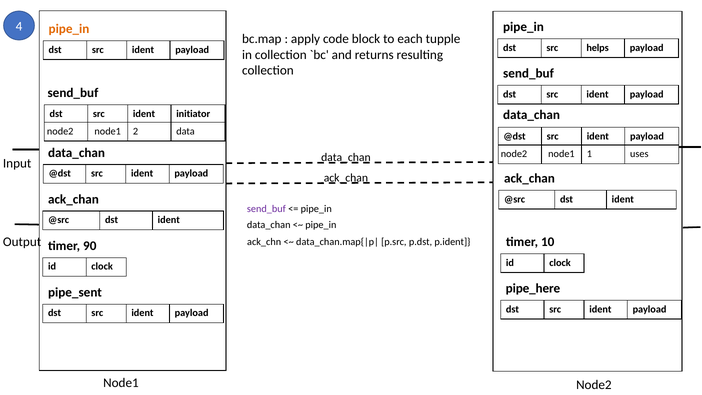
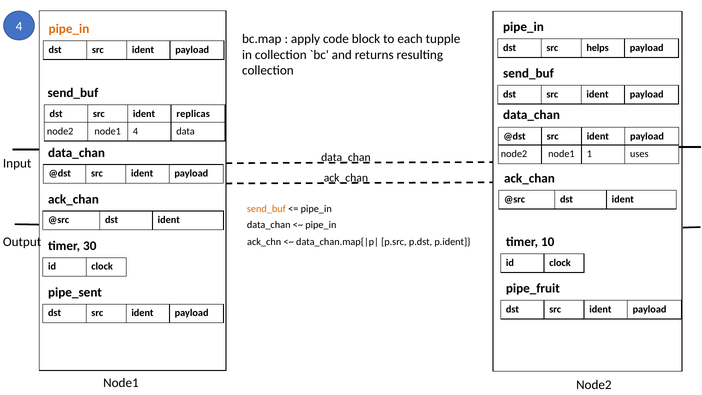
initiator: initiator -> replicas (193, 114)
node1 2: 2 -> 4 (136, 131)
send_buf colour: purple -> orange (266, 209)
90: 90 -> 30 (90, 246)
pipe_here: pipe_here -> pipe_fruit (533, 288)
